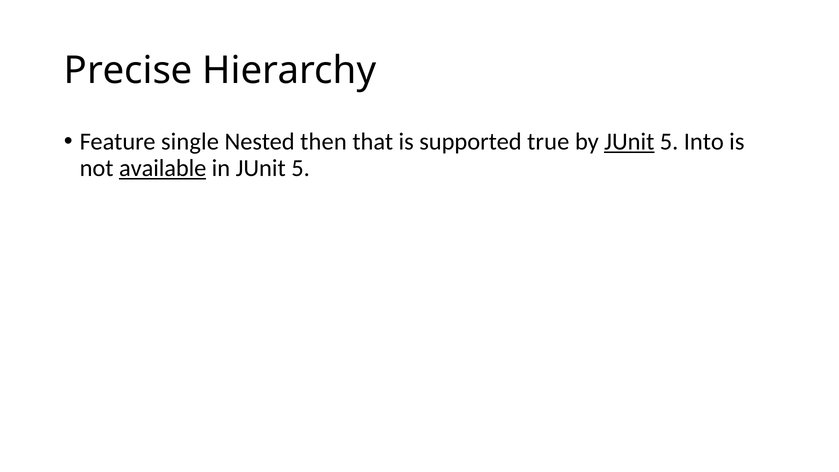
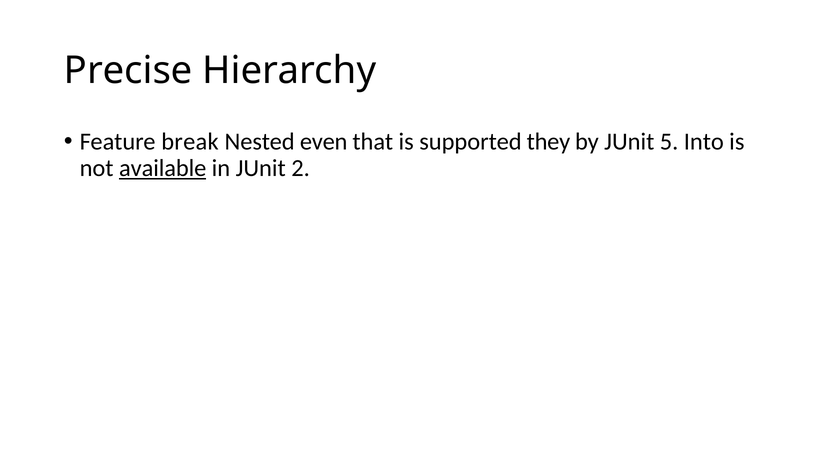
single: single -> break (190, 142)
then: then -> even (324, 142)
true: true -> they (548, 142)
JUnit underline: present -> none (629, 142)
in JUnit 5: 5 -> 2 (301, 168)
